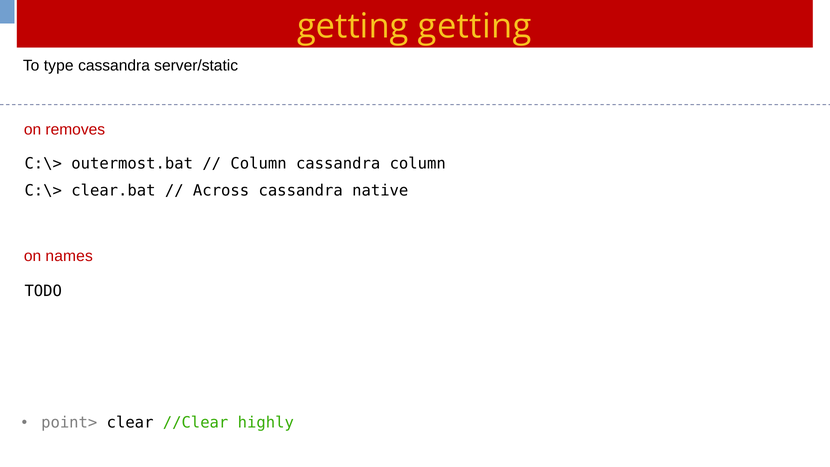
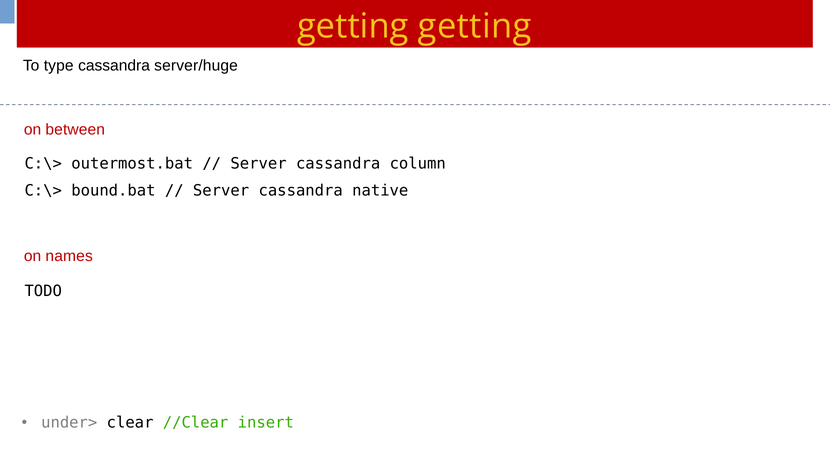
server/static: server/static -> server/huge (196, 65)
removes: removes -> between (75, 129)
Column: Column -> Server (259, 164)
clear.bat: clear.bat -> bound.bat (113, 191)
Across: Across -> Server (221, 191)
point>: point> -> under> (69, 423)
highly: highly -> insert (266, 423)
